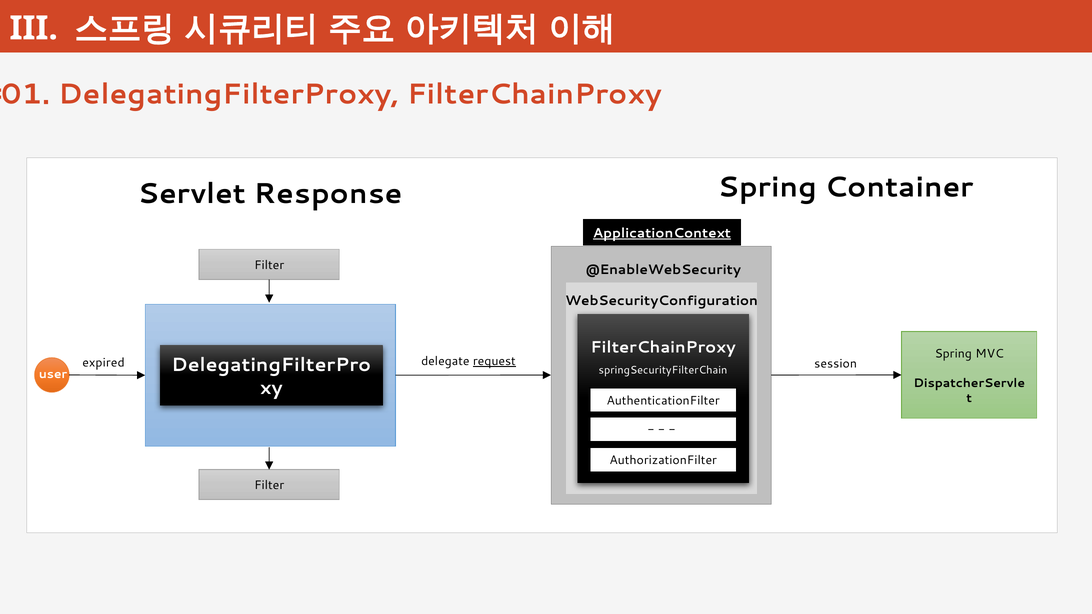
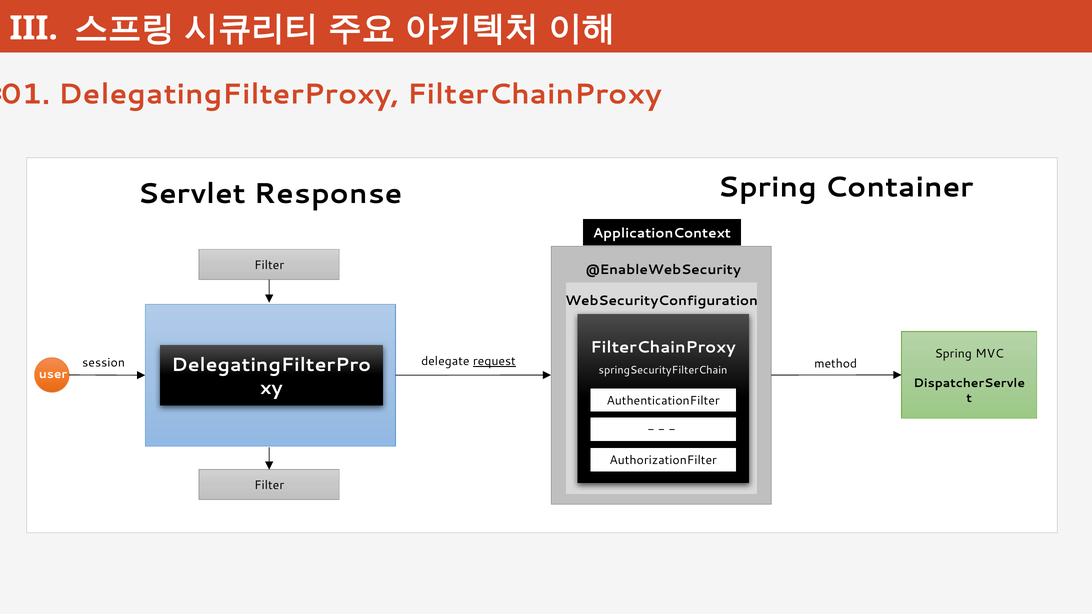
ApplicationContext underline: present -> none (662, 233)
expired: expired -> session (104, 363)
session: session -> method (836, 364)
